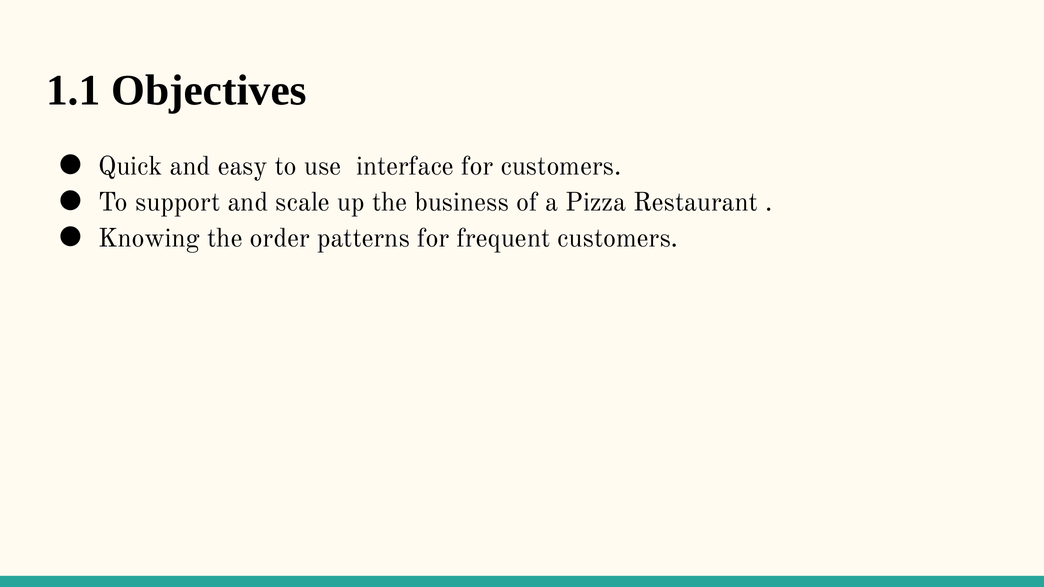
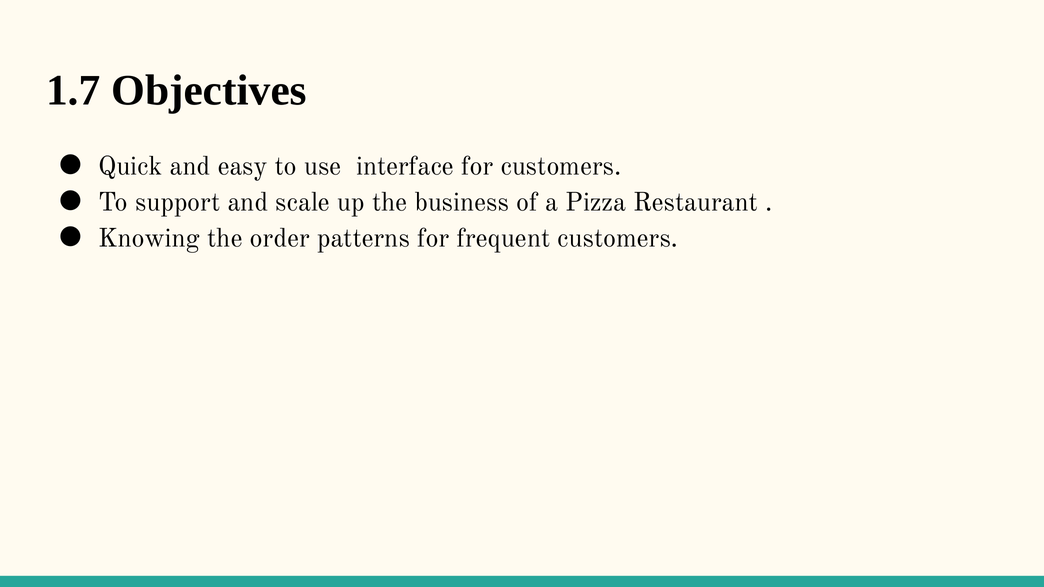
1.1: 1.1 -> 1.7 (73, 90)
